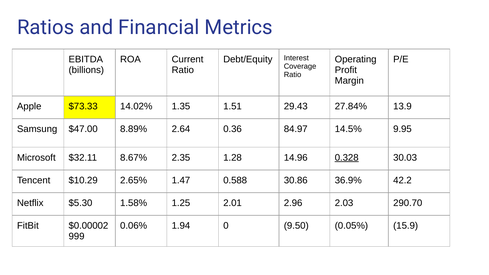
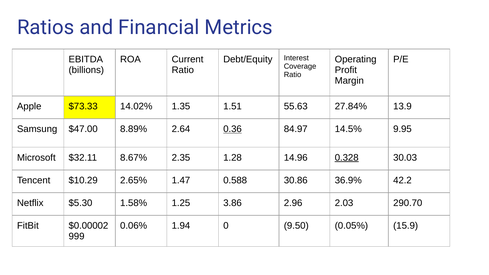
29.43: 29.43 -> 55.63 (296, 106)
0.36 underline: none -> present (233, 129)
2.01: 2.01 -> 3.86 (233, 203)
